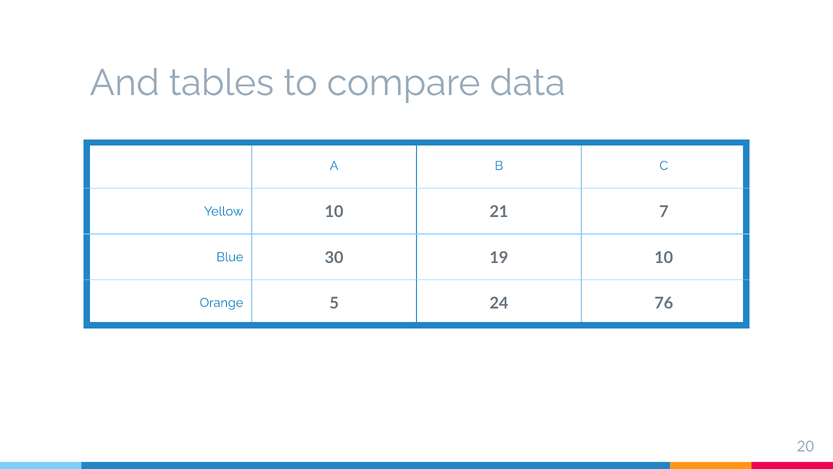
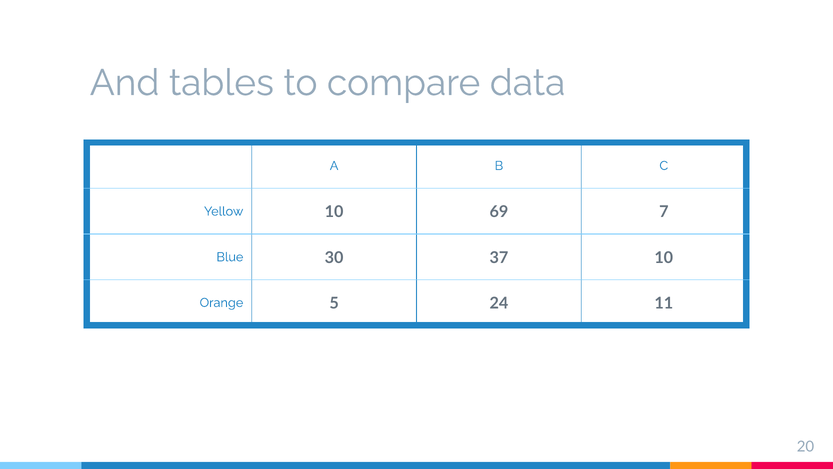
21: 21 -> 69 (499, 212)
19: 19 -> 37 (499, 257)
76: 76 -> 11 (664, 303)
